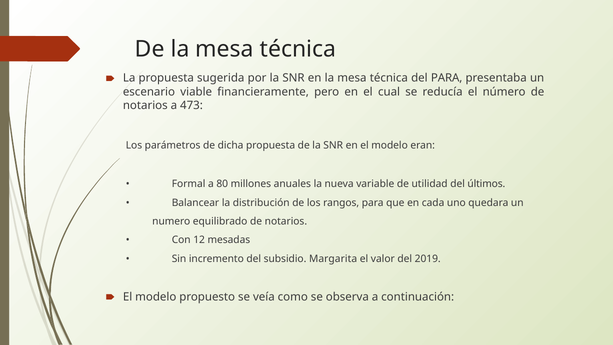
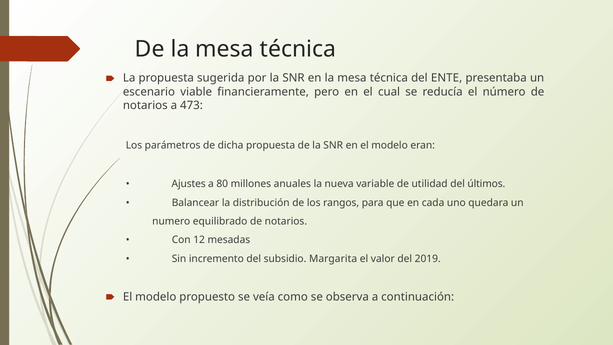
del PARA: PARA -> ENTE (447, 78)
Formal: Formal -> Ajustes (189, 184)
